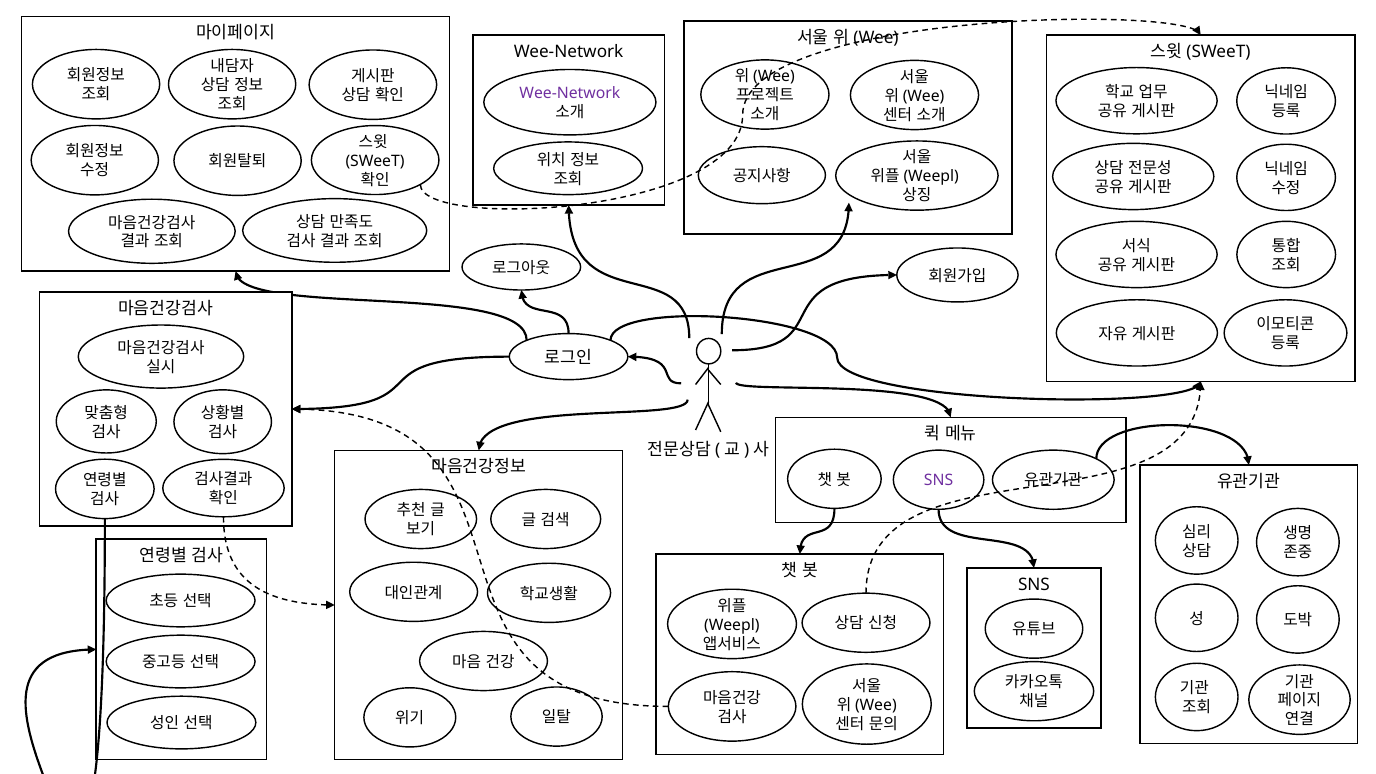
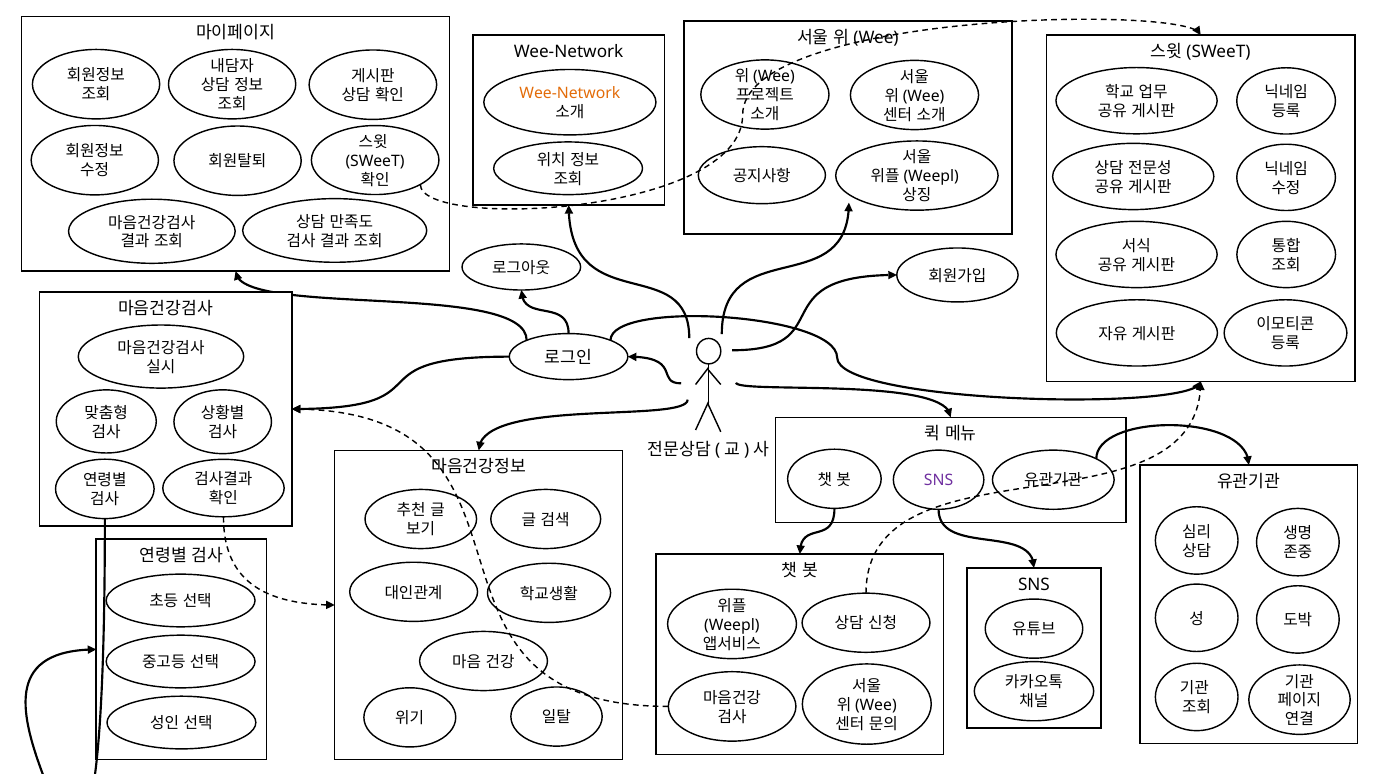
Wee-Network colour: purple -> orange (570, 94)
